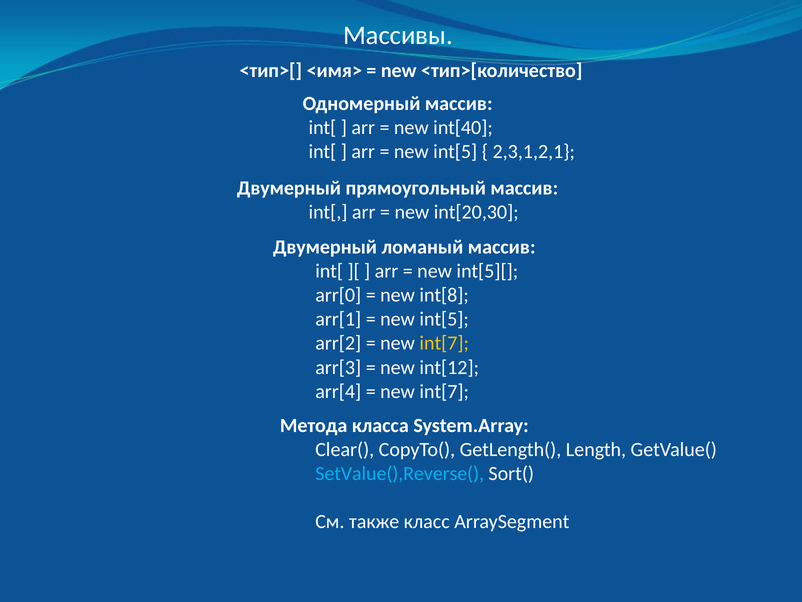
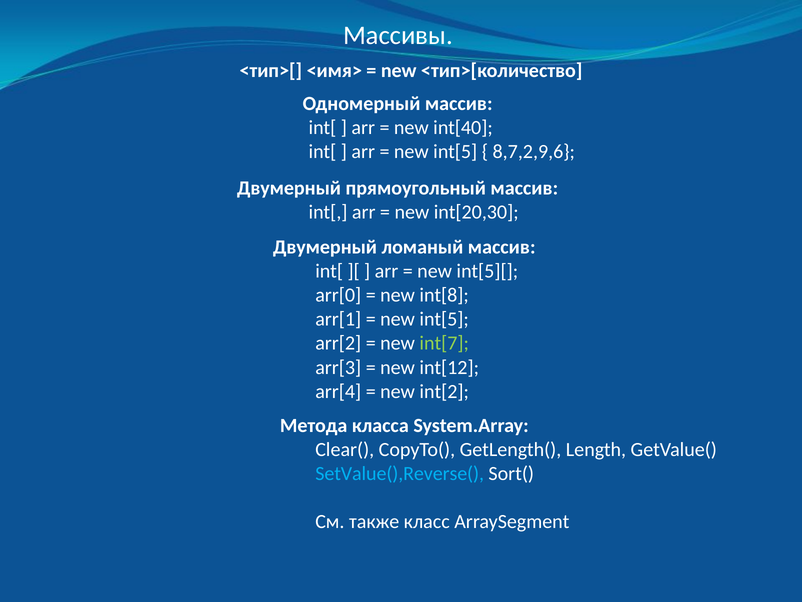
2,3,1,2,1: 2,3,1,2,1 -> 8,7,2,9,6 (534, 152)
int[7 colour: yellow -> light green (444, 343)
int[7: int[7 -> int[2 (444, 391)
